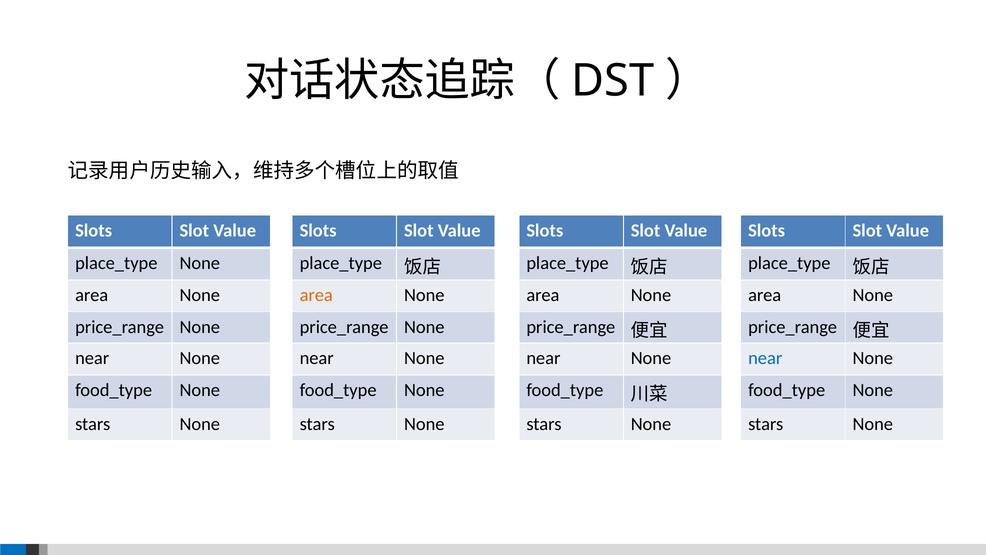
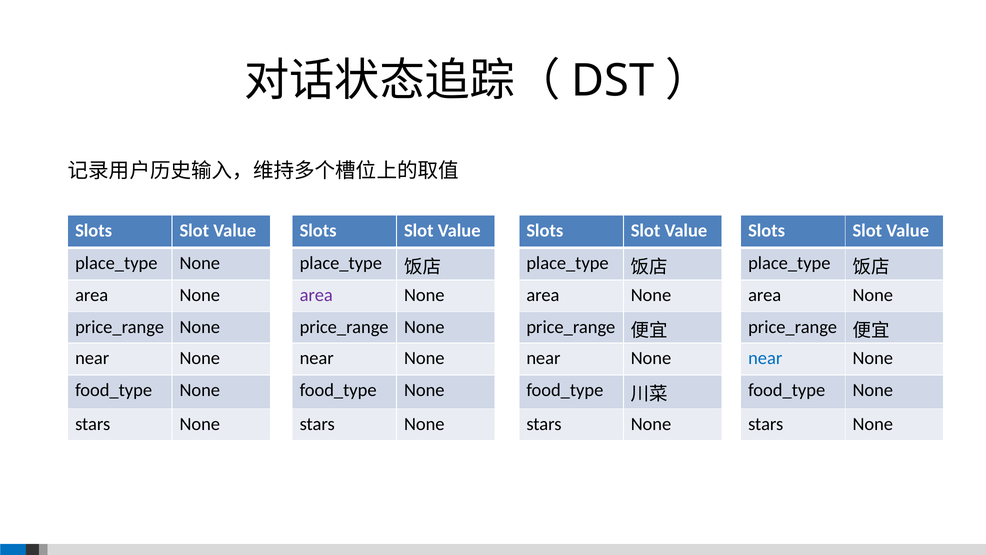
area colour: orange -> purple (316, 295)
